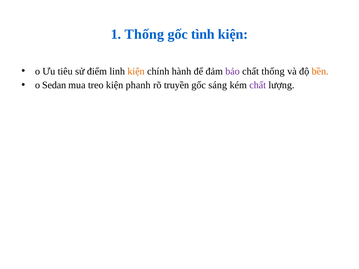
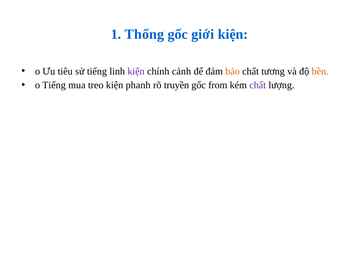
tình: tình -> giới (203, 34)
sử điểm: điểm -> tiếng (97, 71)
kiện colour: orange -> purple (136, 71)
hành: hành -> cảnh (181, 71)
bảo colour: purple -> orange (233, 71)
chất thống: thống -> tương (273, 71)
o Sedan: Sedan -> Tiếng (54, 85)
sáng: sáng -> from (218, 85)
